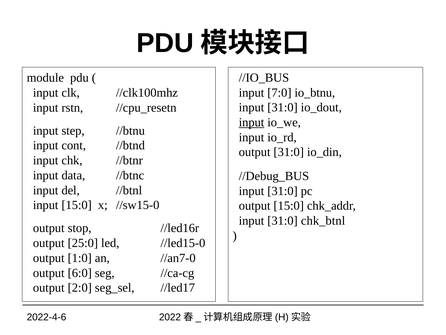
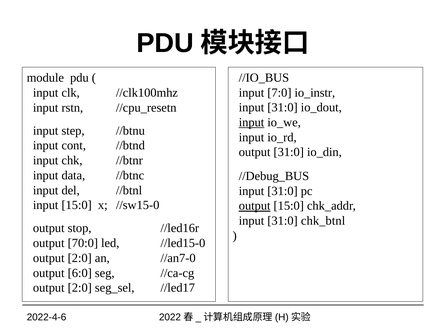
io_btnu: io_btnu -> io_instr (315, 92)
output underline: none -> present (255, 206)
25:0: 25:0 -> 70:0 (83, 243)
1:0: 1:0 -> 2:0 (80, 258)
